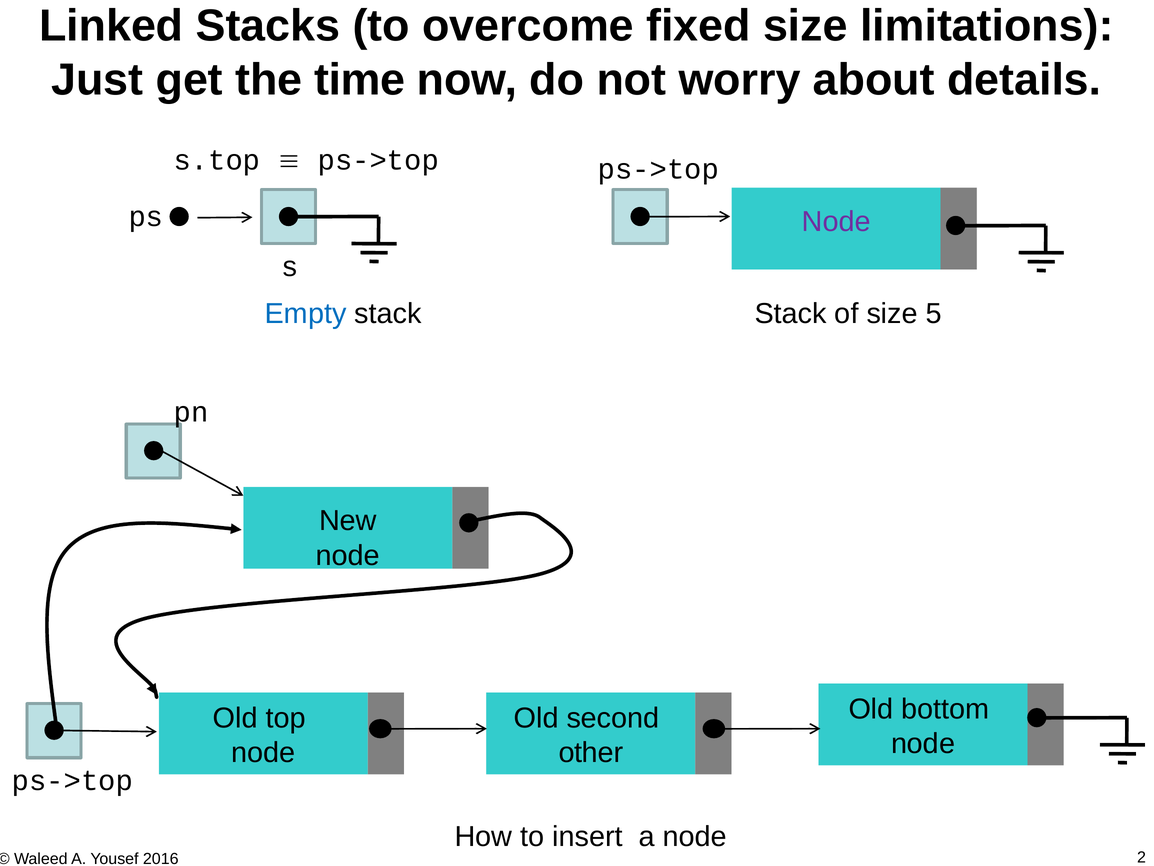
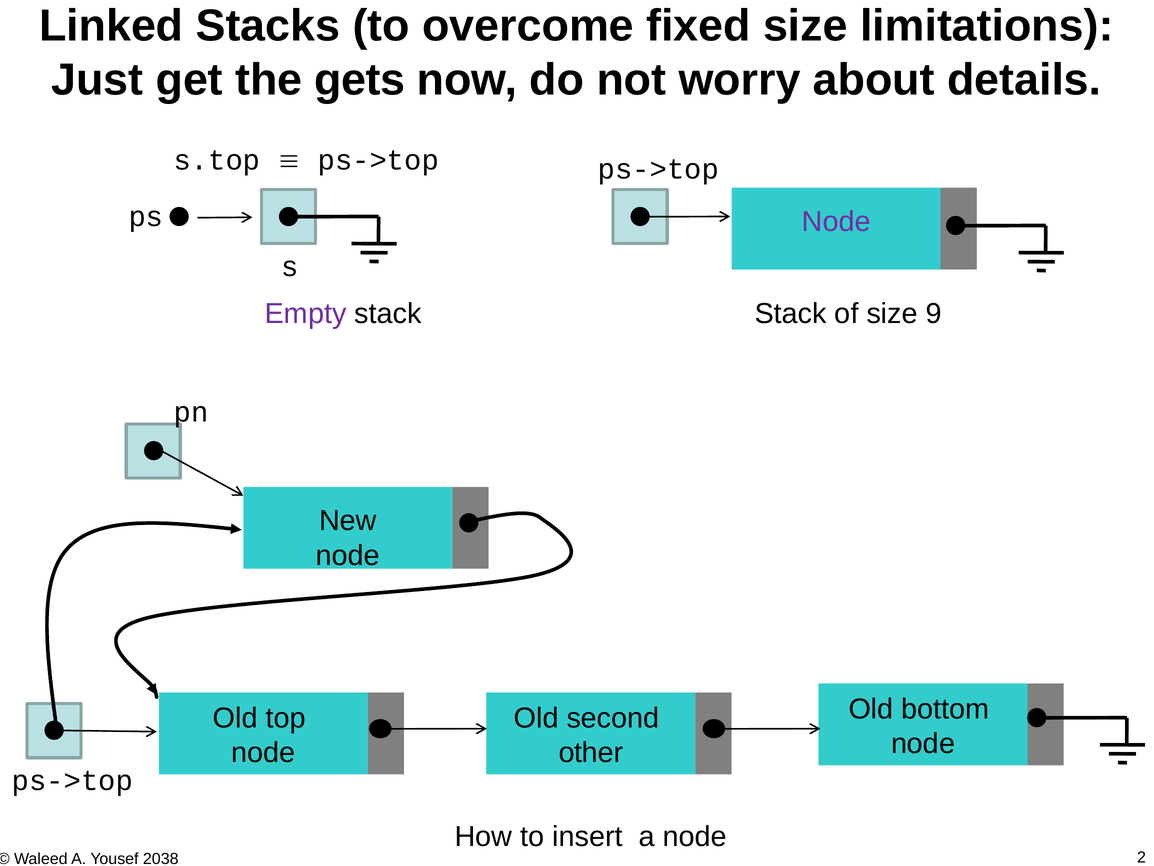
time: time -> gets (360, 80)
Empty colour: blue -> purple (306, 314)
5: 5 -> 9 (934, 313)
2016: 2016 -> 2038 (161, 858)
